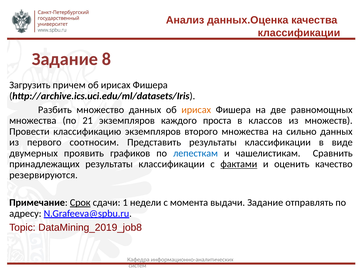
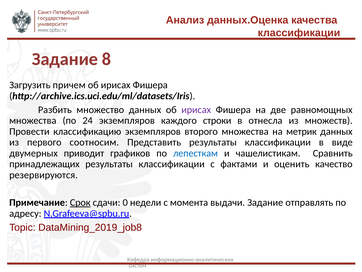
ирисах colour: orange -> purple (196, 110)
21: 21 -> 24 (88, 120)
проста: проста -> строки (217, 120)
классов: классов -> отнесла (265, 120)
сильно: сильно -> метрик (301, 131)
проявить: проявить -> приводит (84, 153)
фактами underline: present -> none (239, 164)
1: 1 -> 0 (125, 202)
